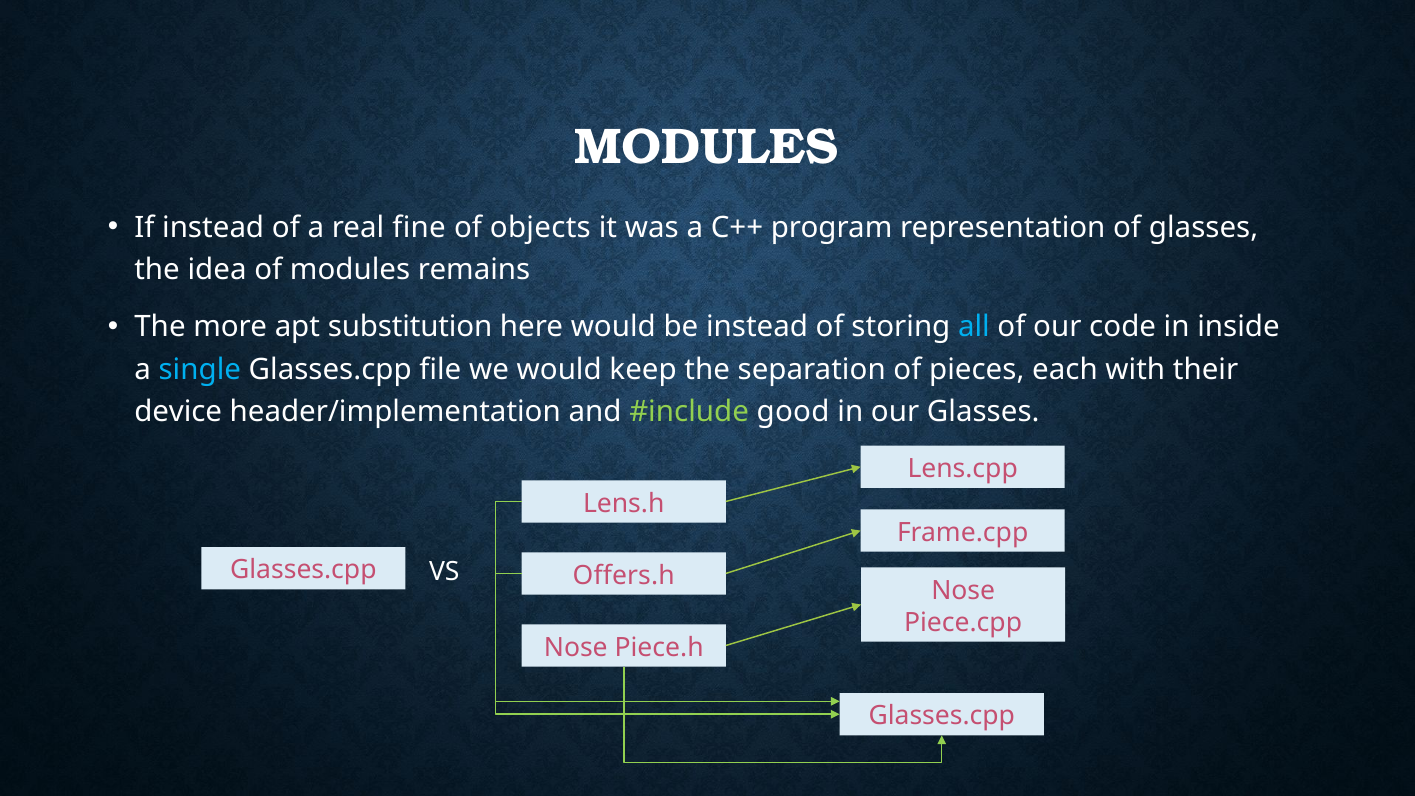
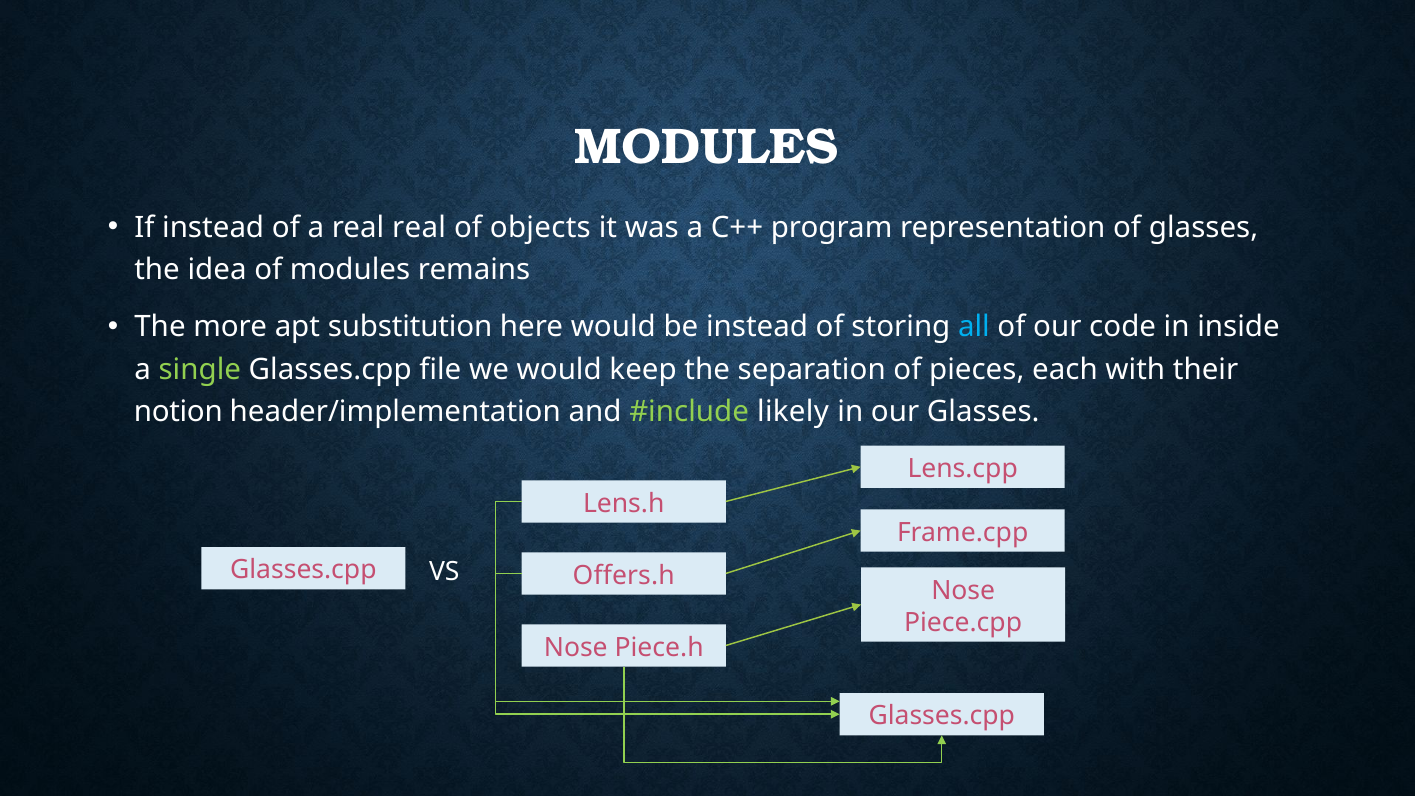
real fine: fine -> real (419, 228)
single colour: light blue -> light green (200, 370)
device: device -> notion (178, 412)
good: good -> likely (793, 412)
